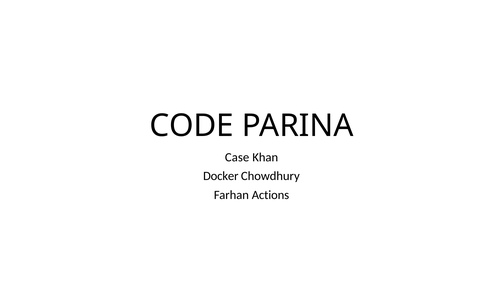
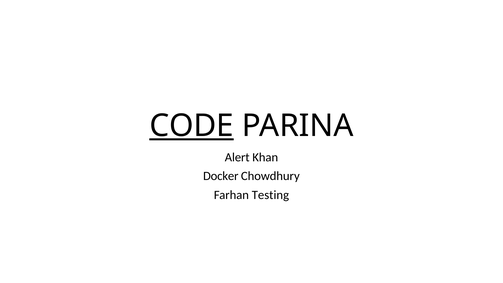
CODE underline: none -> present (192, 126)
Case: Case -> Alert (237, 157)
Actions: Actions -> Testing (270, 195)
